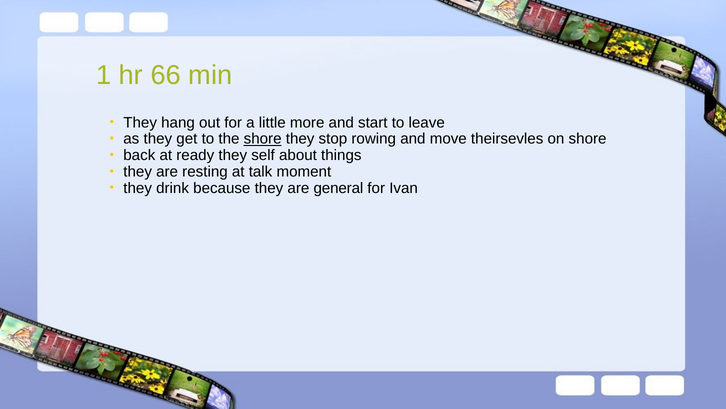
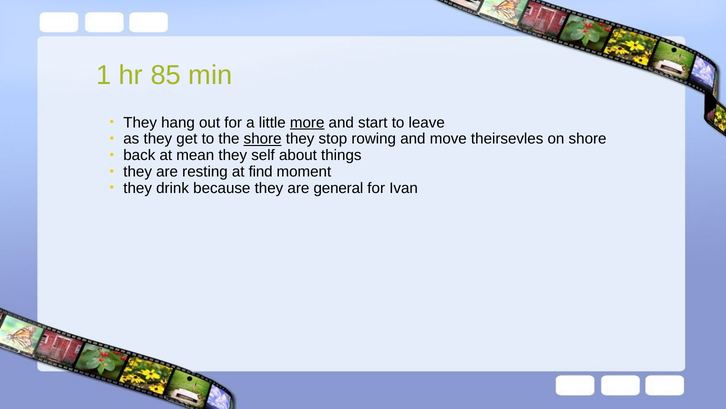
66: 66 -> 85 (166, 75)
more underline: none -> present (307, 122)
ready: ready -> mean (195, 155)
talk: talk -> find (261, 171)
